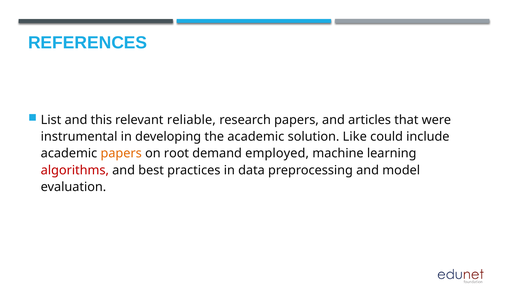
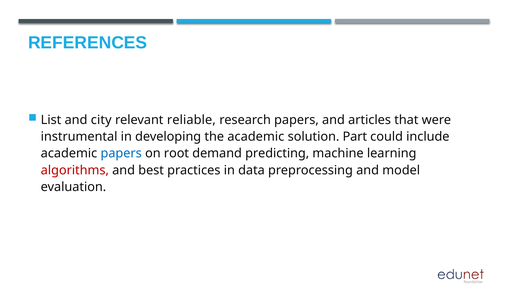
this: this -> city (101, 120)
Like: Like -> Part (355, 136)
papers colour: orange -> blue (121, 153)
employed: employed -> predicting (277, 153)
